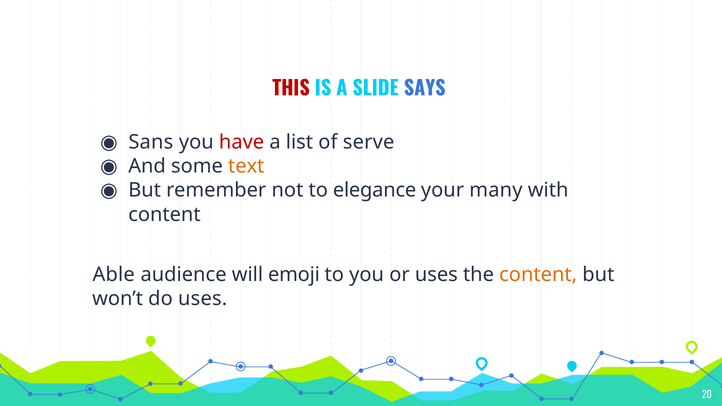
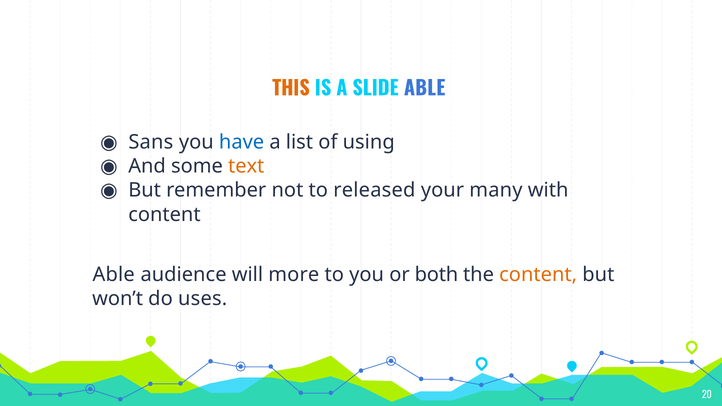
THIS colour: red -> orange (291, 89)
SLIDE SAYS: SAYS -> ABLE (425, 89)
have colour: red -> blue (242, 142)
serve: serve -> using (369, 142)
elegance: elegance -> released (374, 190)
emoji: emoji -> more (294, 275)
or uses: uses -> both (436, 275)
